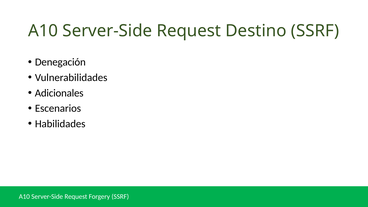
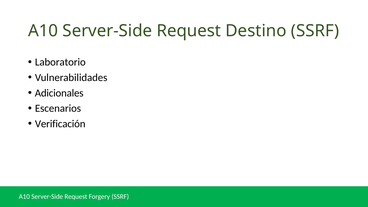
Denegación: Denegación -> Laboratorio (60, 62)
Habilidades: Habilidades -> Verificación (60, 124)
